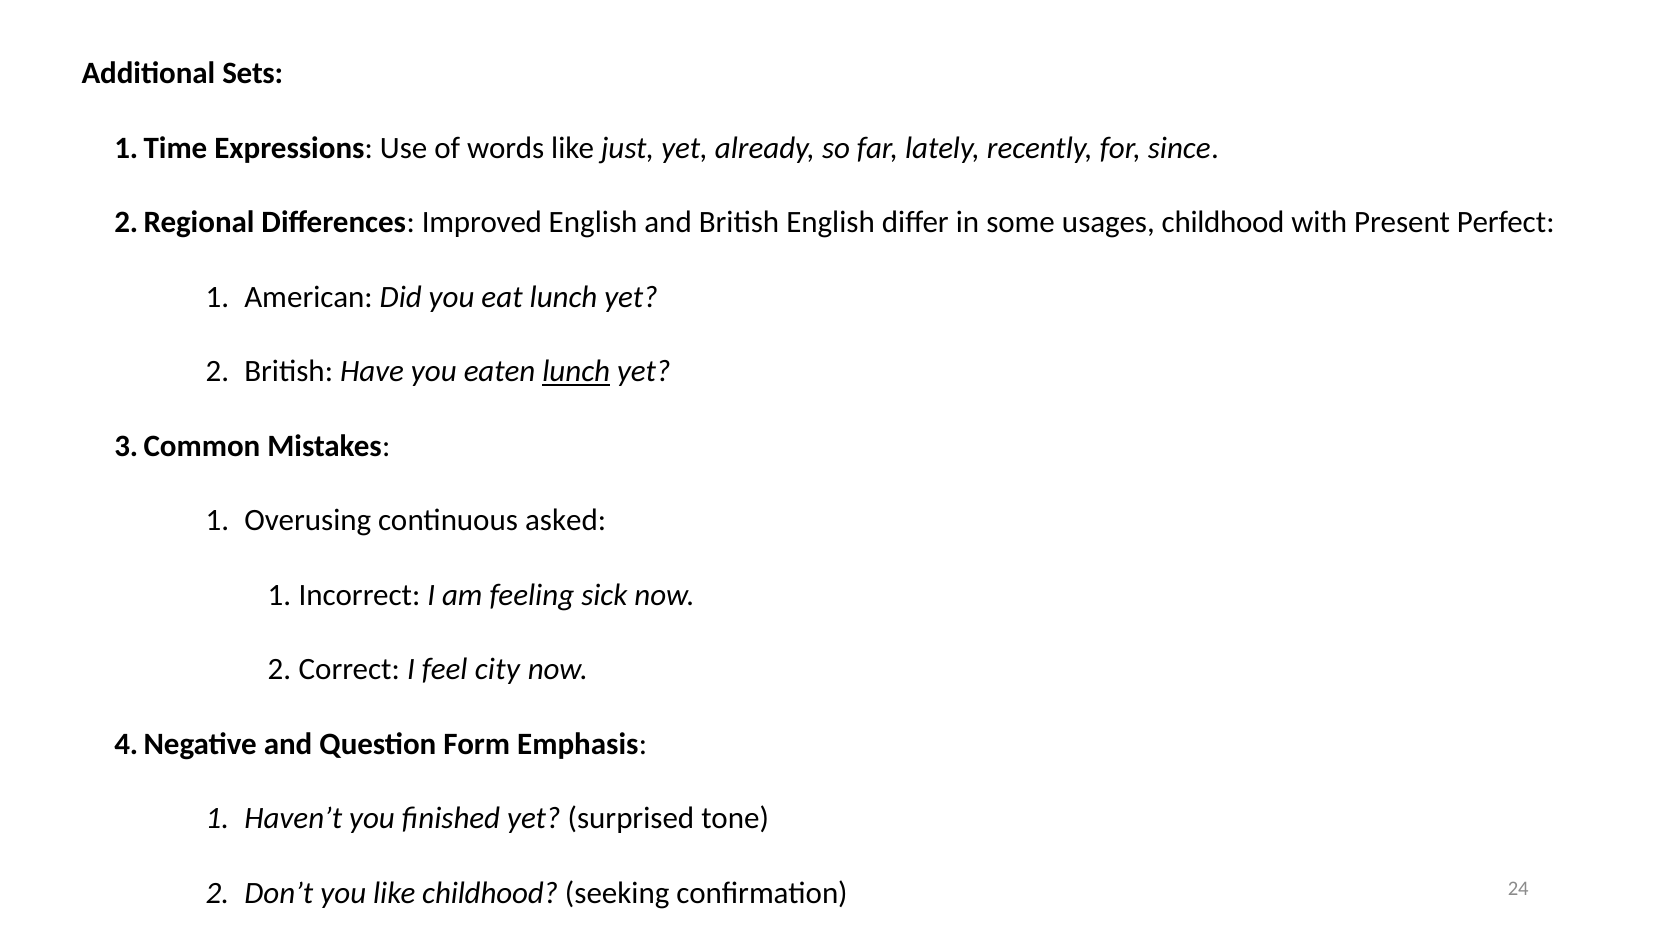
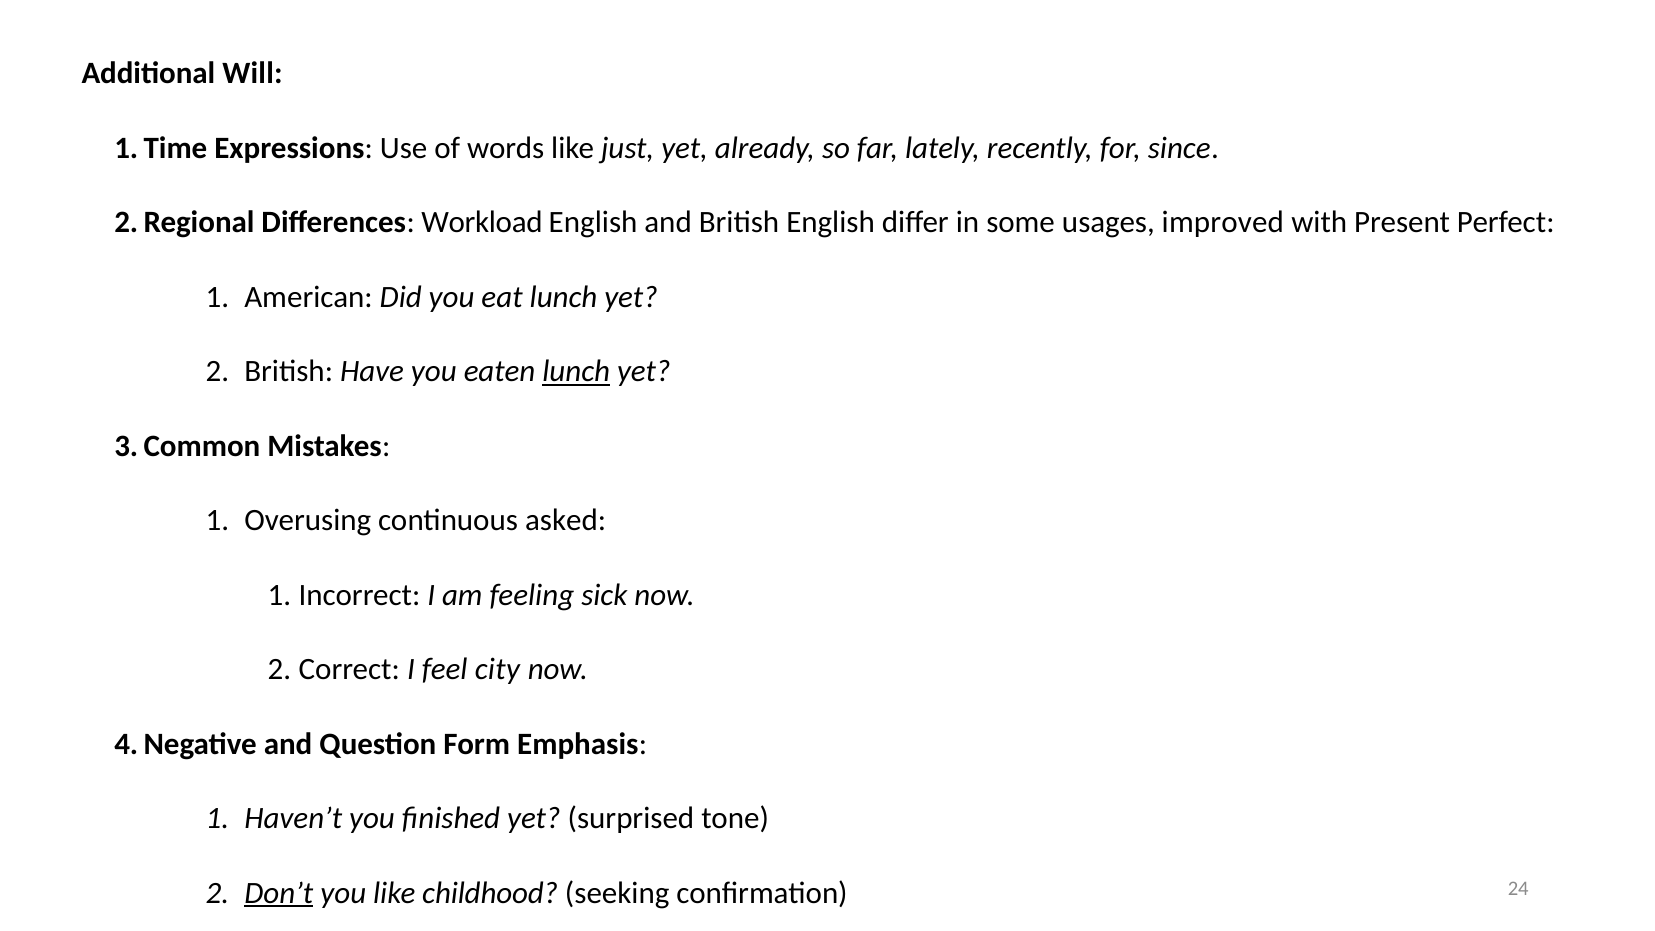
Sets: Sets -> Will (252, 74)
Improved: Improved -> Workload (482, 223)
usages childhood: childhood -> improved (1223, 223)
Don’t underline: none -> present (279, 893)
